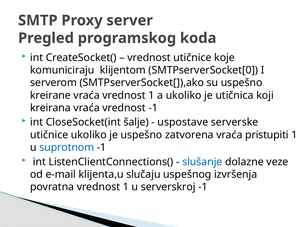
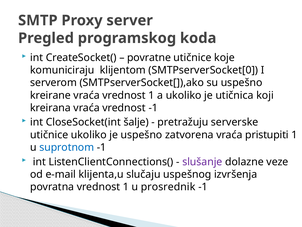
vrednost: vrednost -> povratne (149, 57)
uspostave: uspostave -> pretražuju (183, 122)
slušanje colour: blue -> purple (202, 161)
serverskroj: serverskroj -> prosrednik (168, 187)
